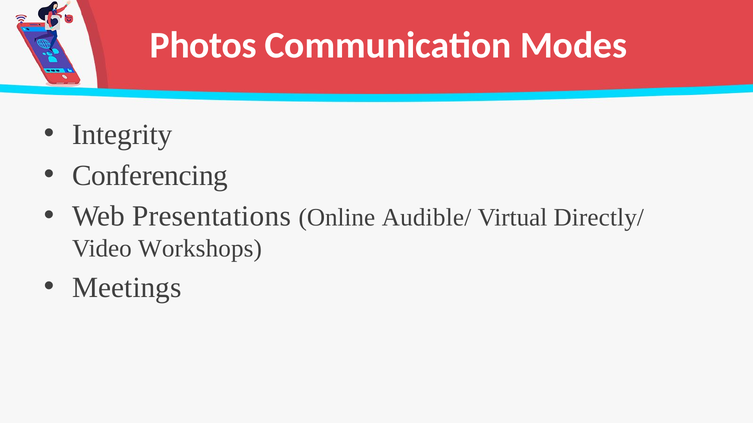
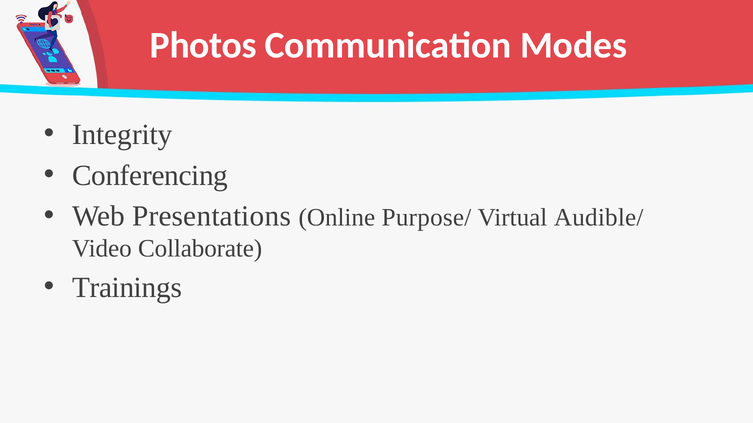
Audible/: Audible/ -> Purpose/ (427, 218)
Directly/: Directly/ -> Audible/ (599, 218)
Workshops: Workshops -> Collaborate (200, 249)
Meetings: Meetings -> Trainings (127, 288)
